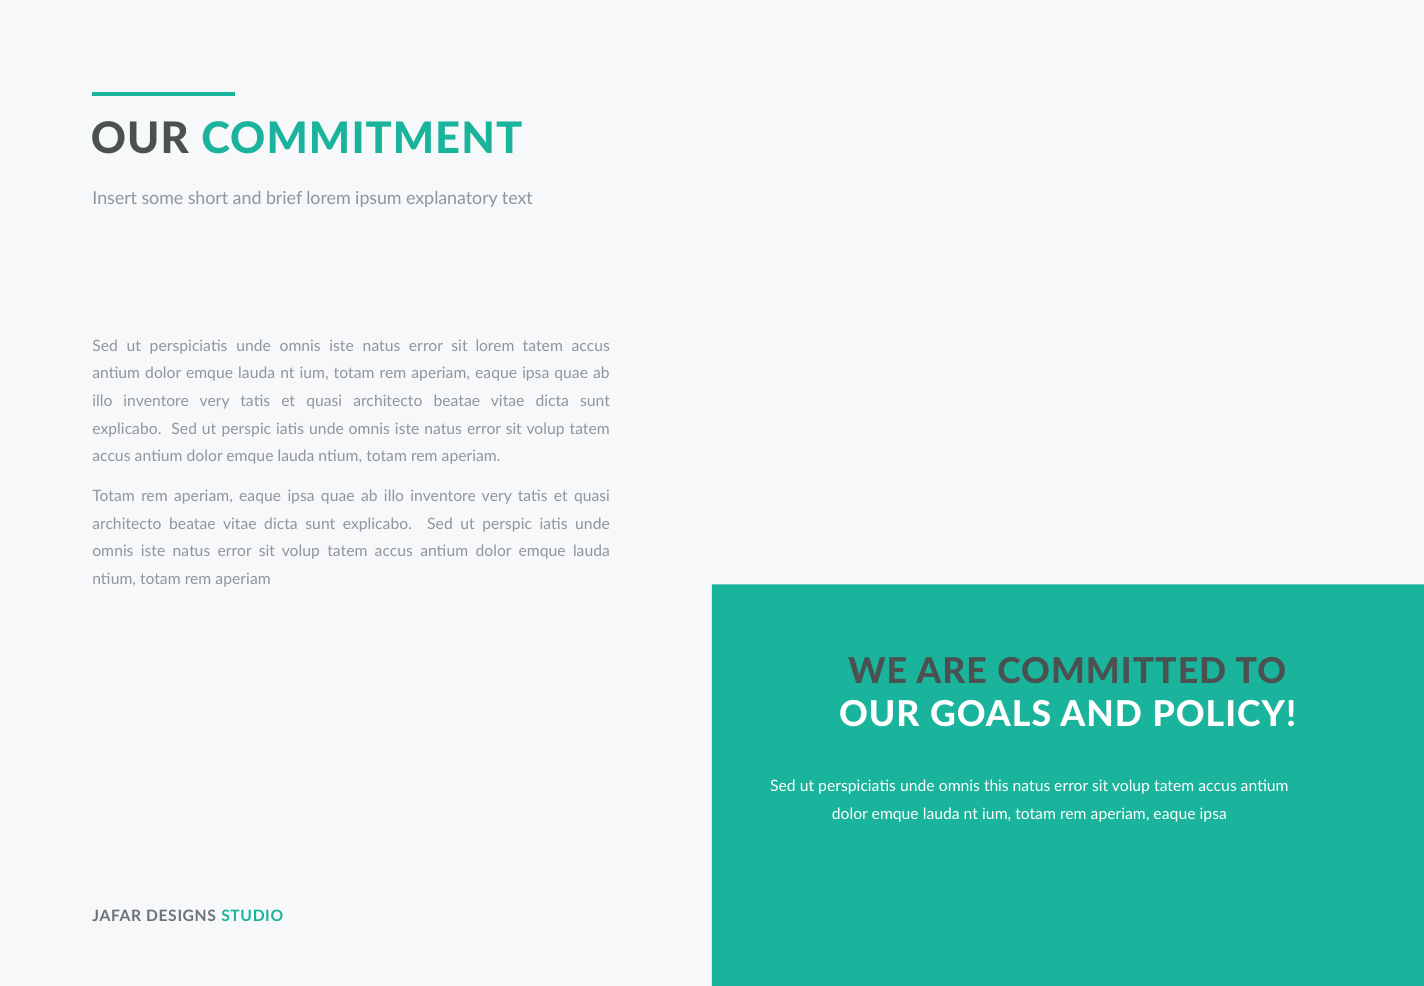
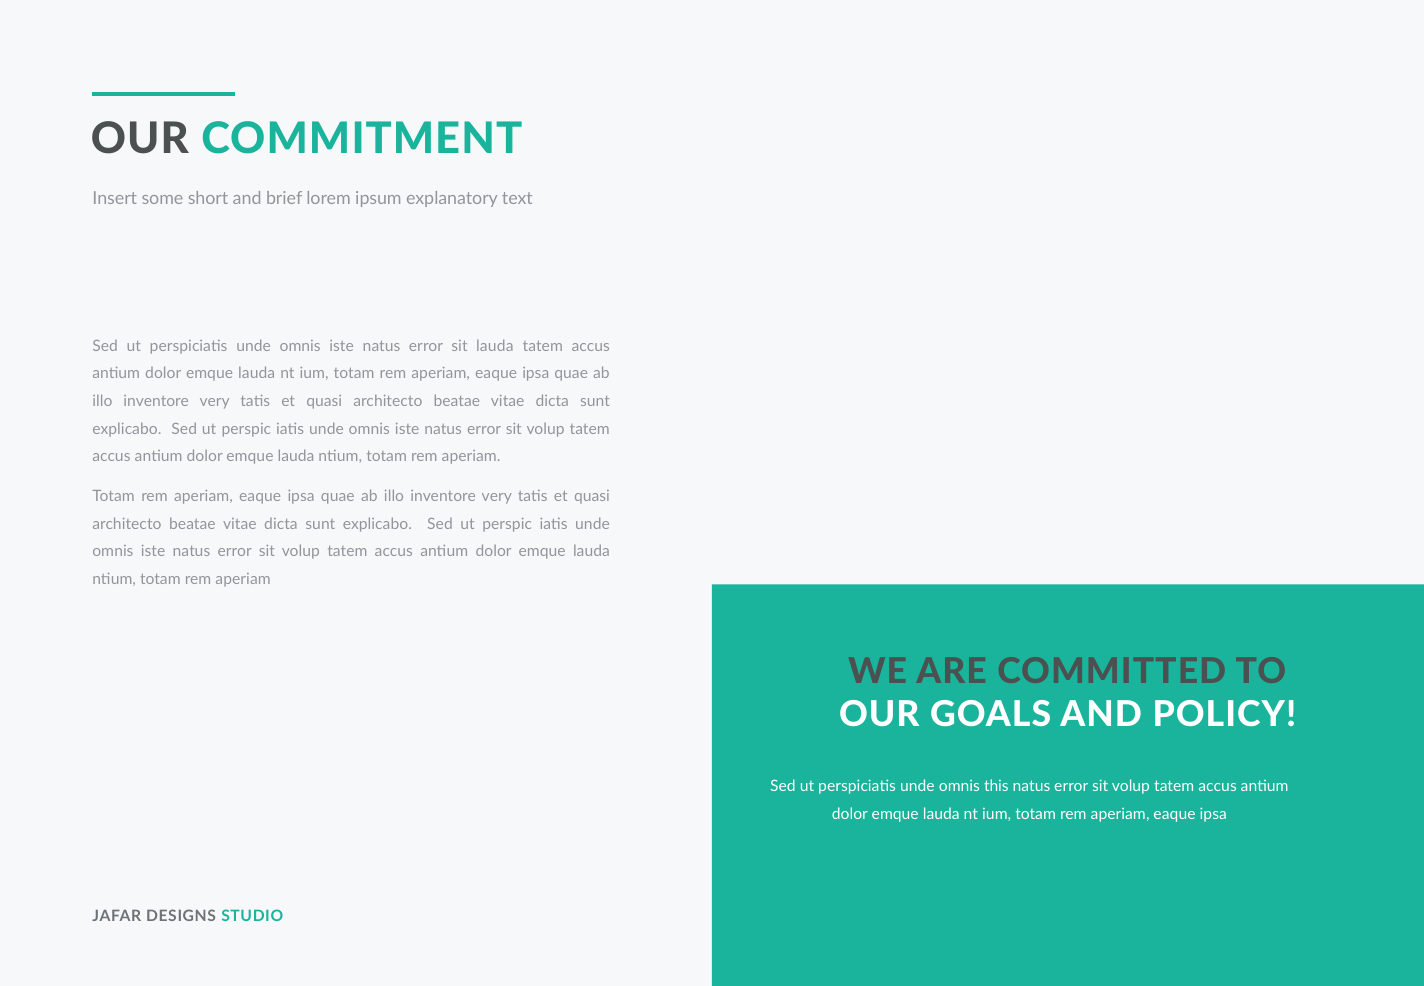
sit lorem: lorem -> lauda (495, 346)
